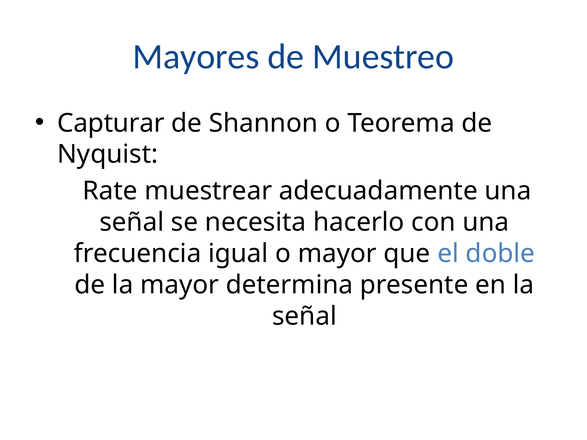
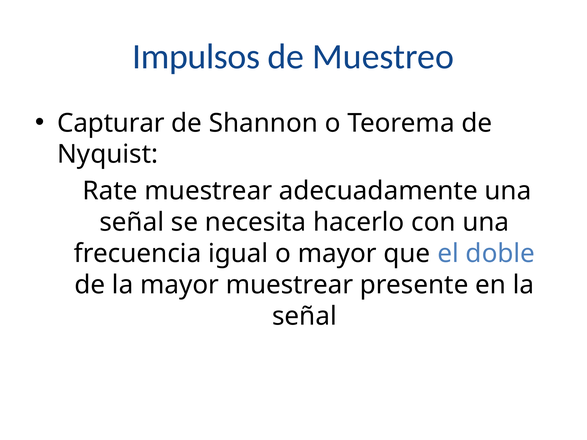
Mayores: Mayores -> Impulsos (196, 57)
mayor determina: determina -> muestrear (289, 285)
